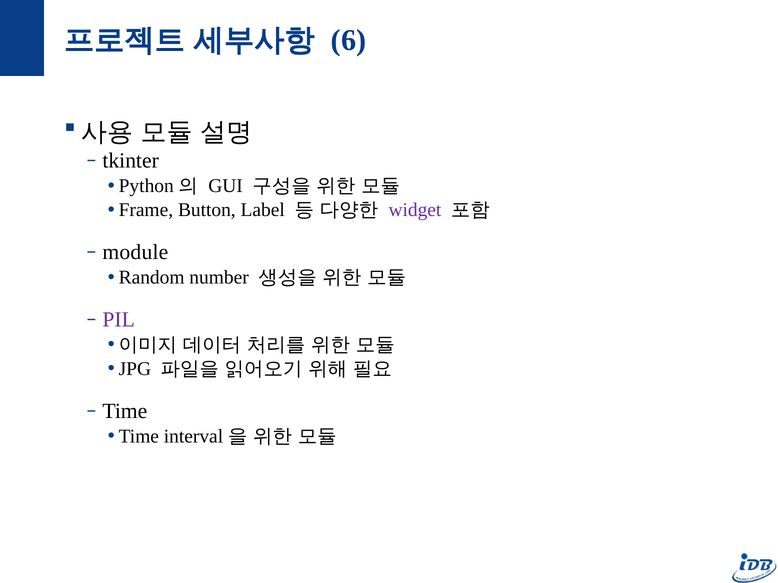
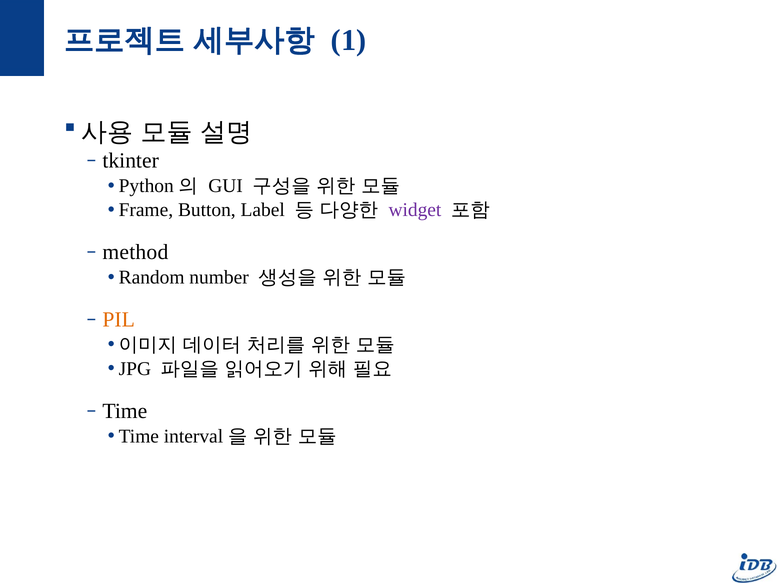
6: 6 -> 1 (349, 40)
module: module -> method (135, 252)
PIL colour: purple -> orange (119, 320)
